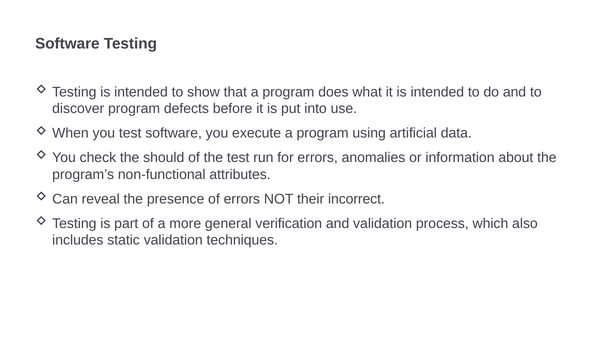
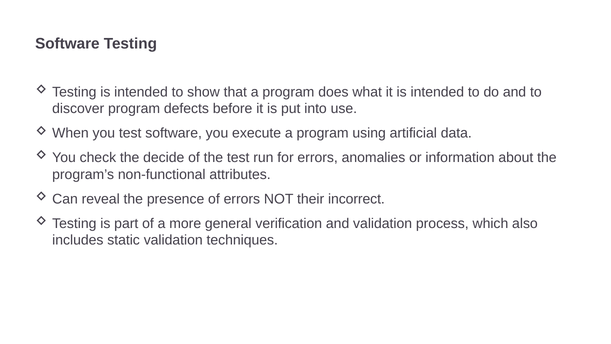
should: should -> decide (164, 158)
